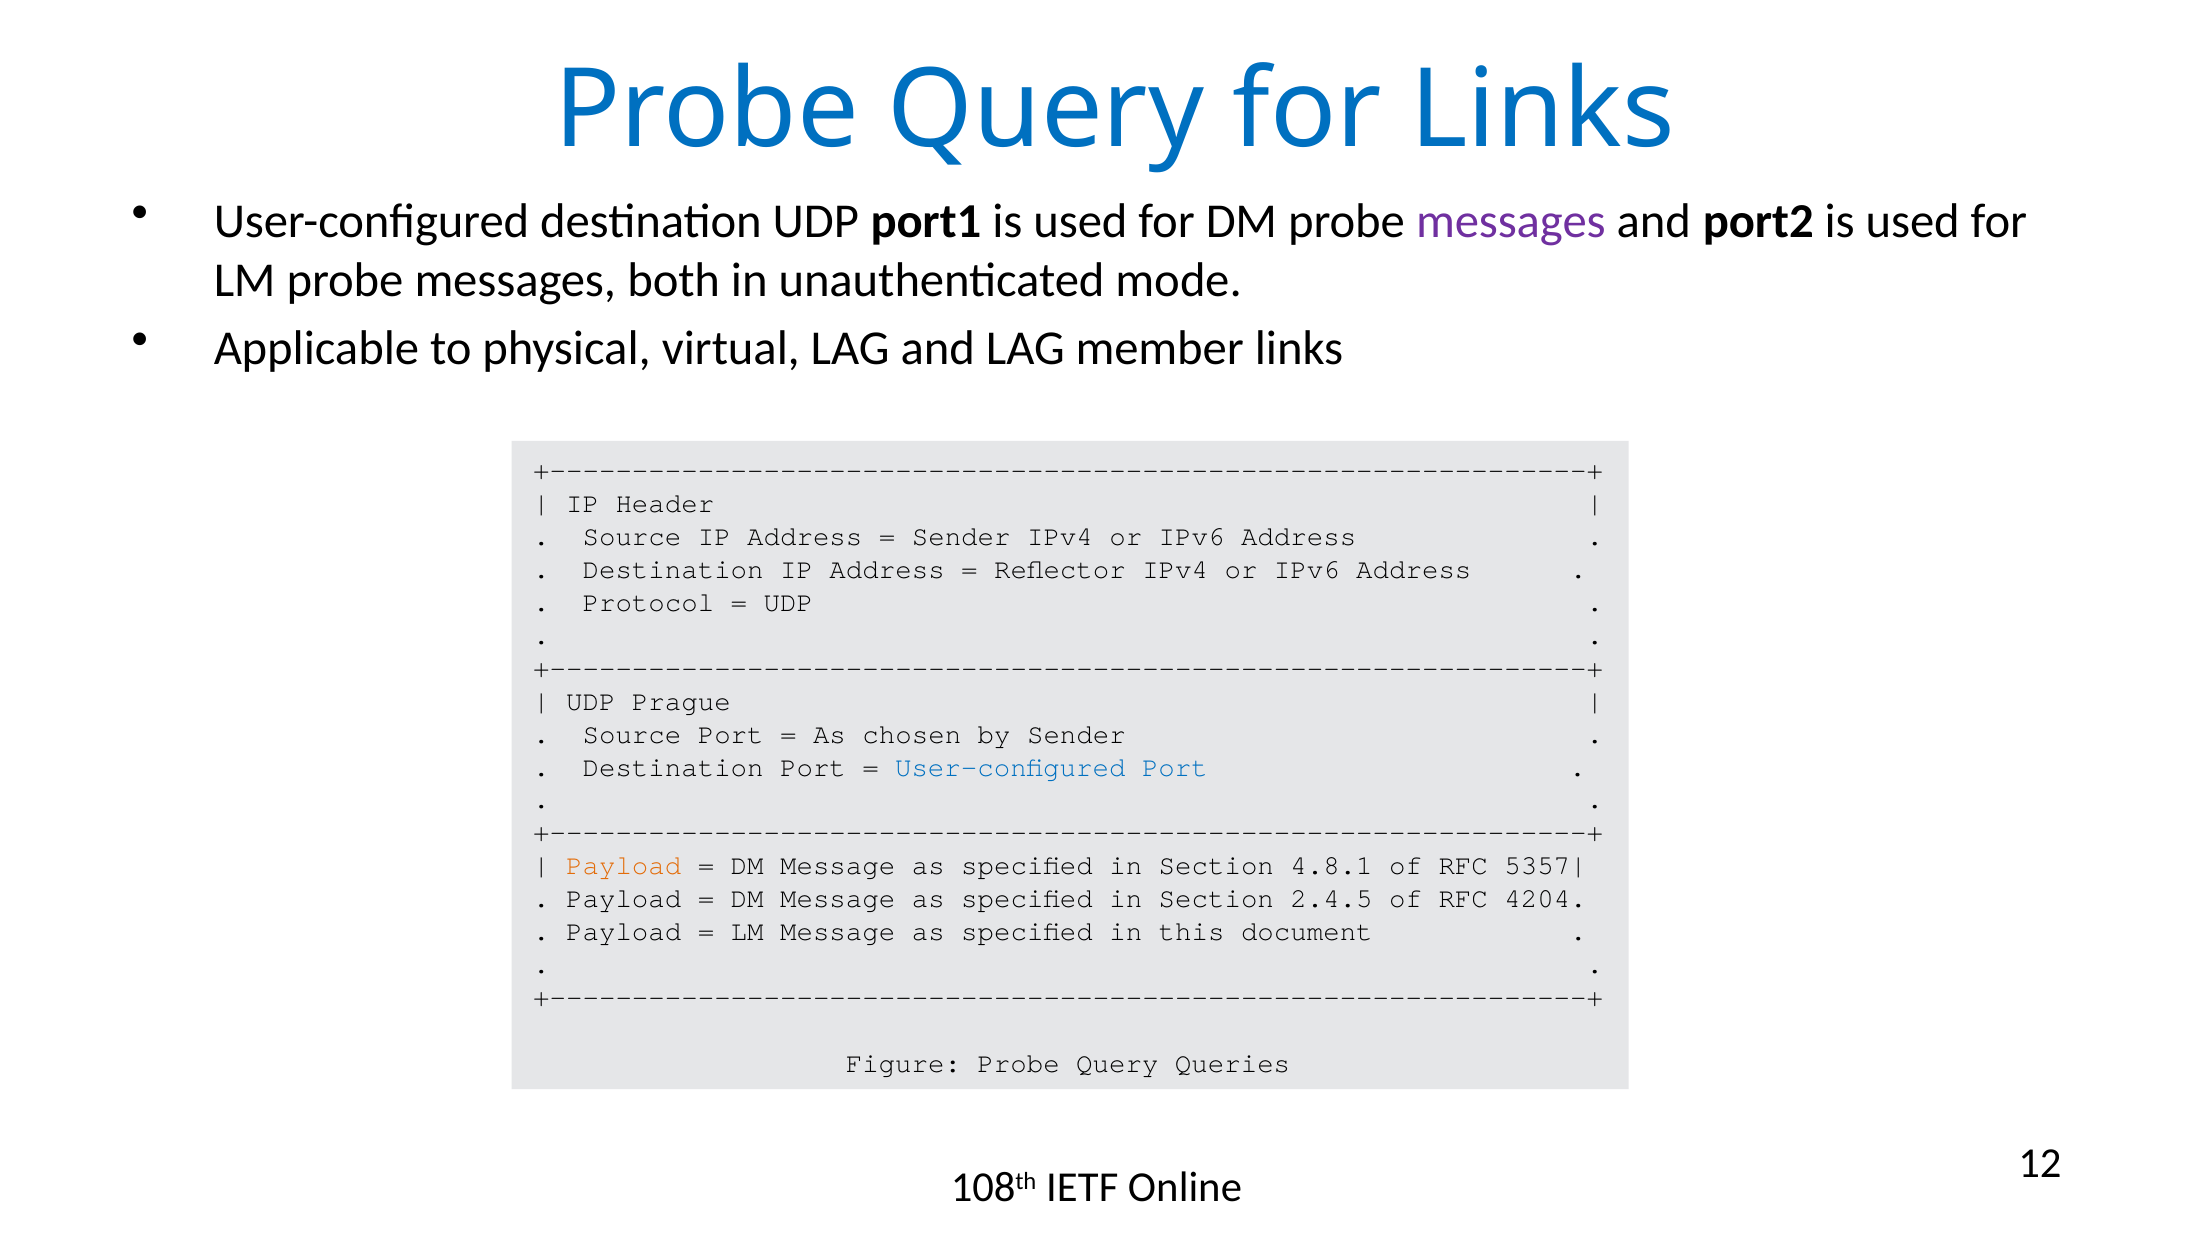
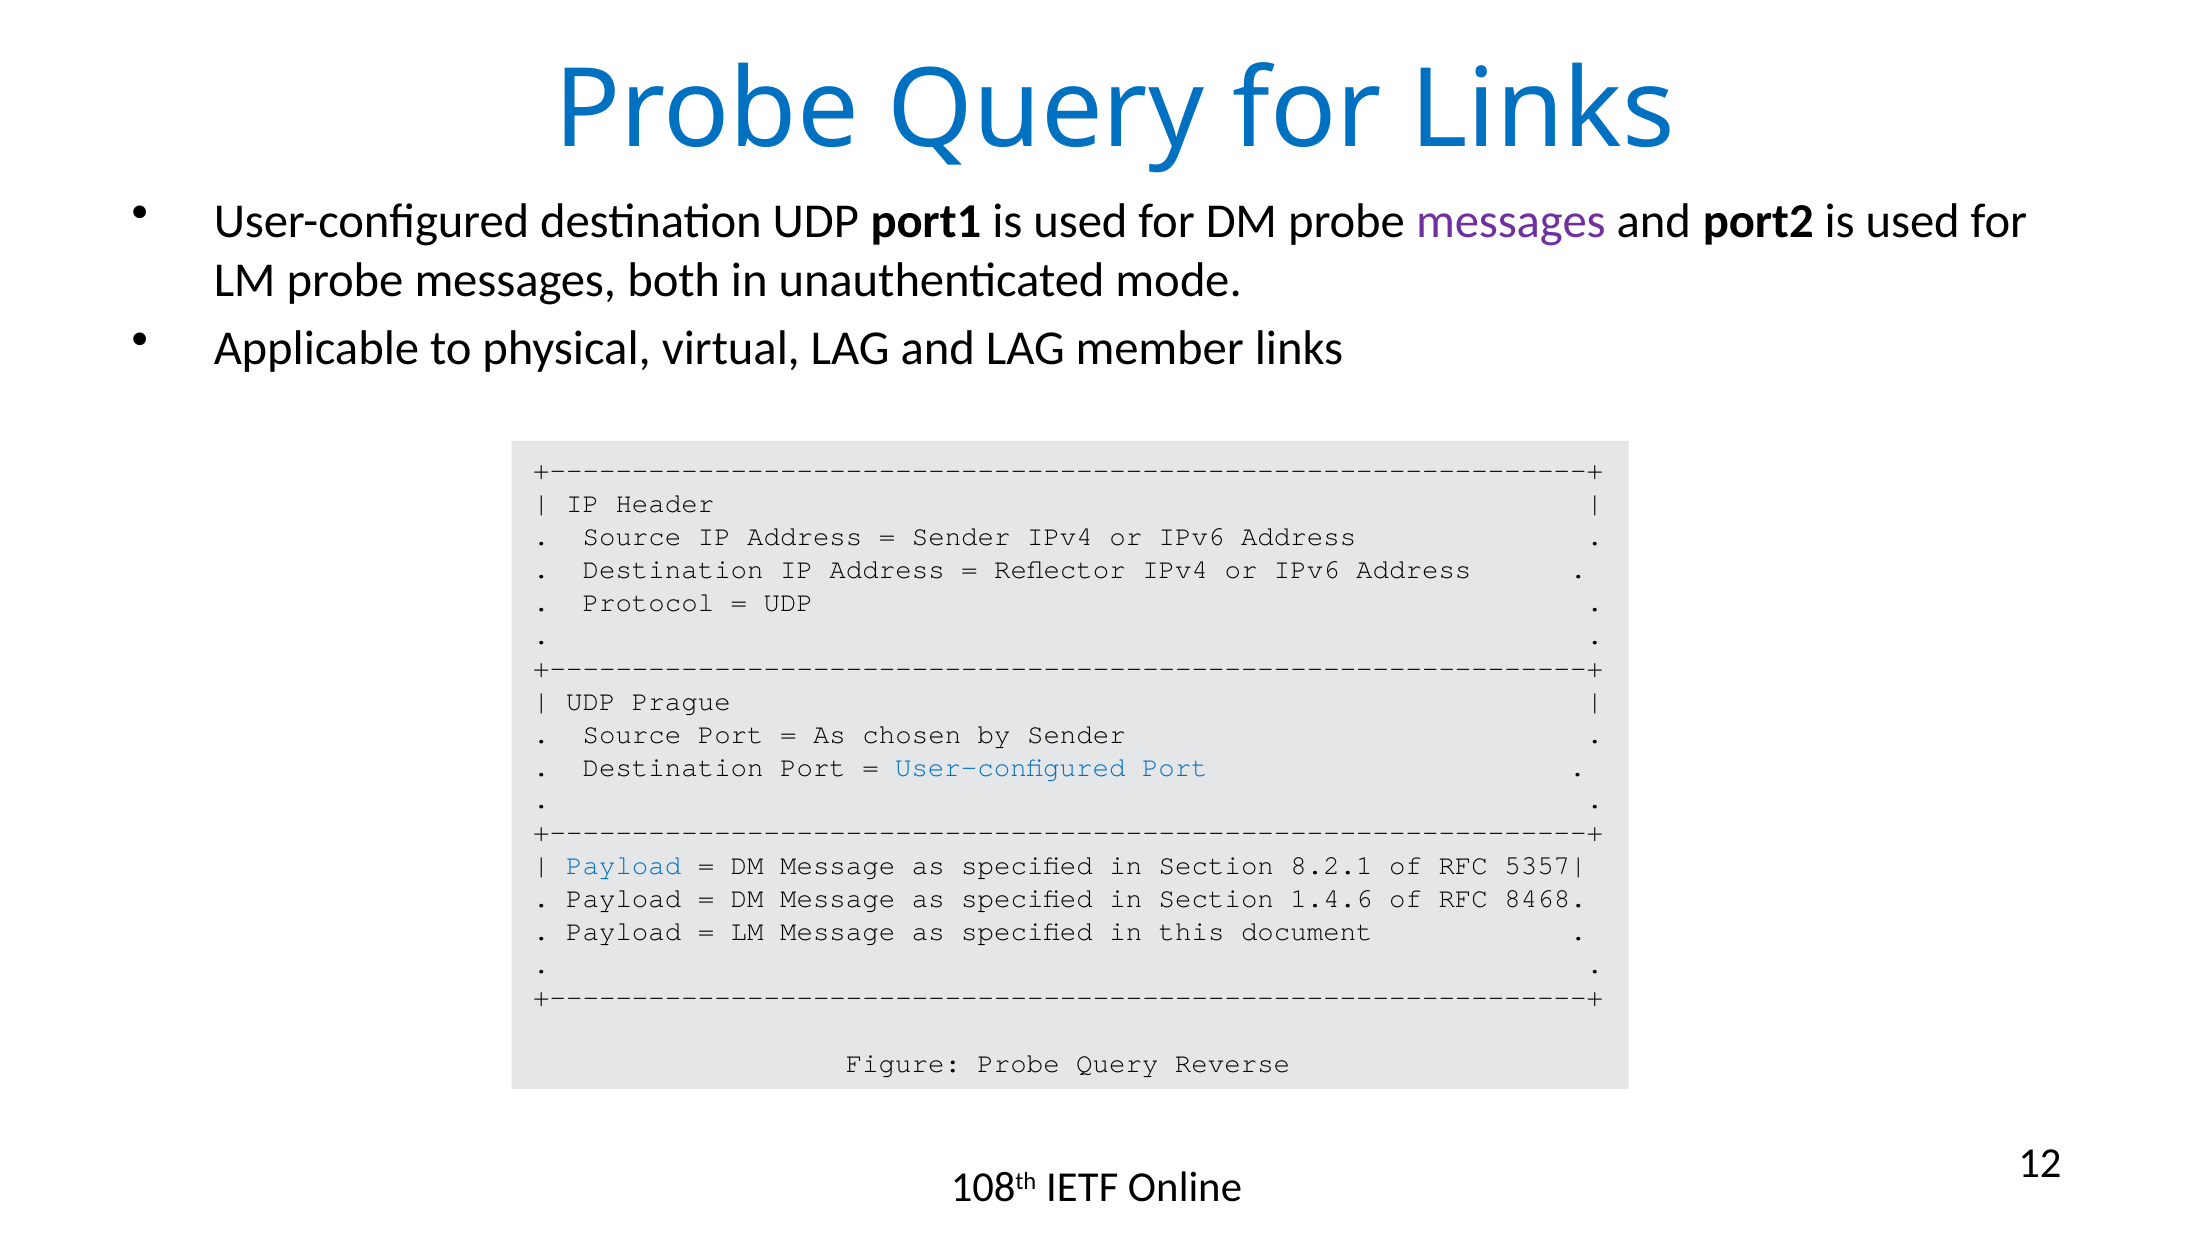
Payload colour: orange -> blue (624, 866)
4.8.1: 4.8.1 -> 8.2.1 (1332, 866)
2.4.5: 2.4.5 -> 1.4.6 (1332, 899)
4204: 4204 -> 8468 (1546, 899)
Queries: Queries -> Reverse (1233, 1064)
